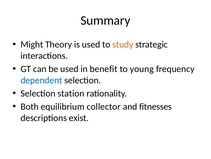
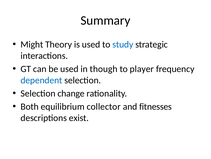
study colour: orange -> blue (123, 44)
benefit: benefit -> though (104, 69)
young: young -> player (142, 69)
station: station -> change (71, 93)
